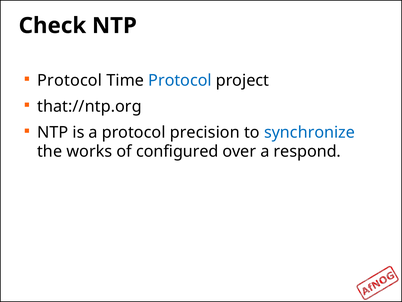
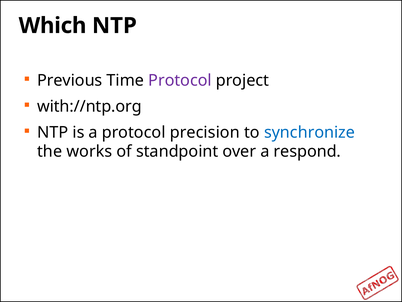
Check: Check -> Which (53, 26)
Protocol: Protocol -> Previous (70, 80)
Protocol colour: blue -> purple (180, 80)
that://ntp.org: that://ntp.org -> with://ntp.org (90, 106)
configured: configured -> standpoint (177, 151)
